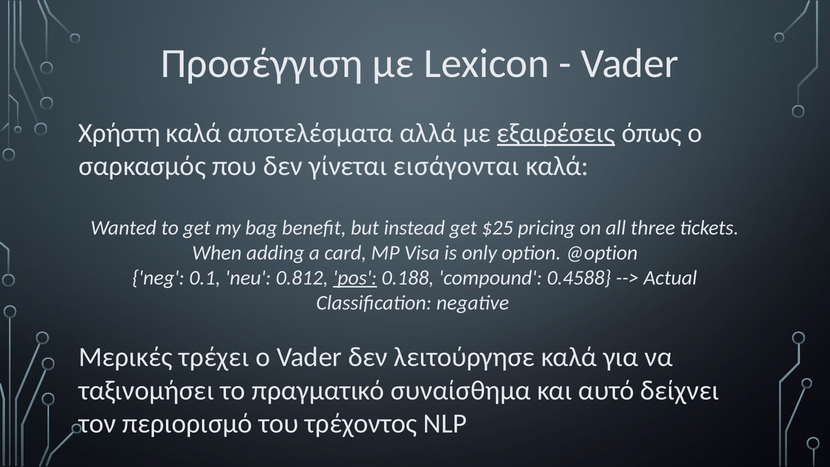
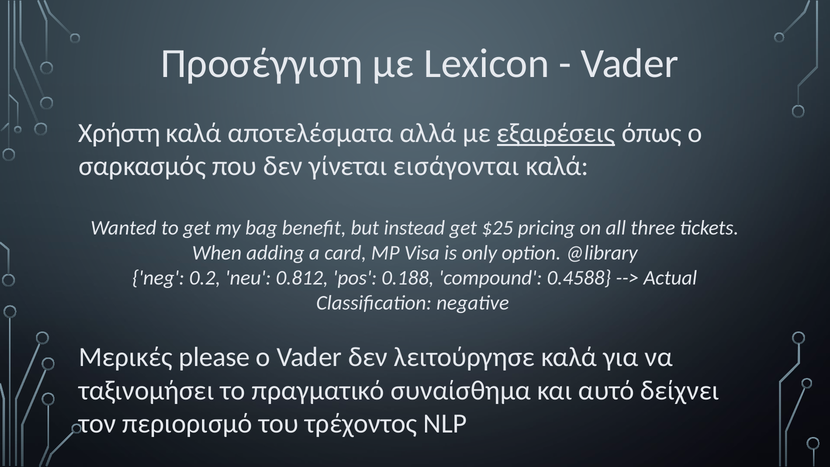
@option: @option -> @library (602, 253)
0.1: 0.1 -> 0.2 (205, 278)
pos underline: present -> none (355, 278)
τρέχει: τρέχει -> please (214, 357)
